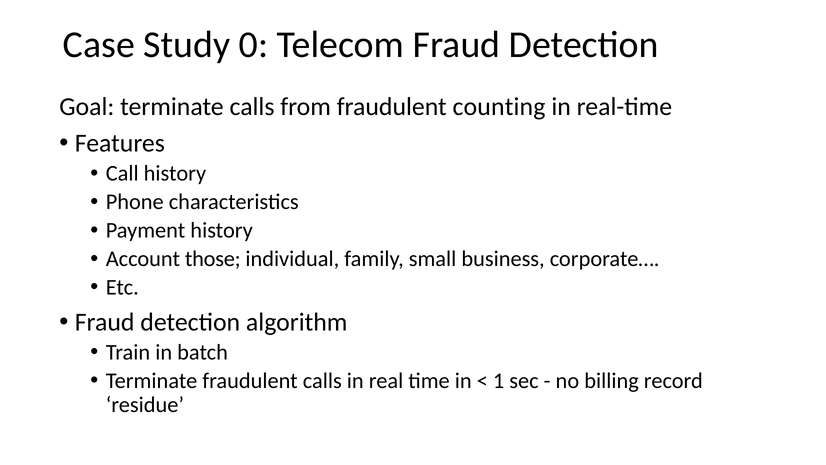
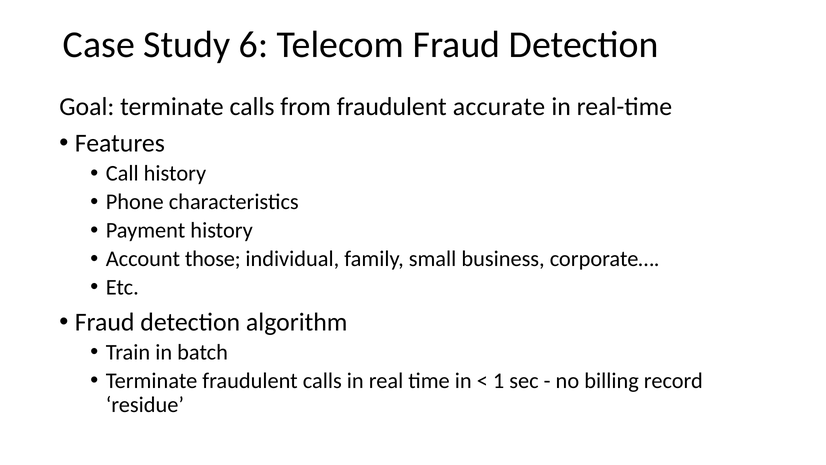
0: 0 -> 6 (253, 45)
counting: counting -> accurate (499, 107)
